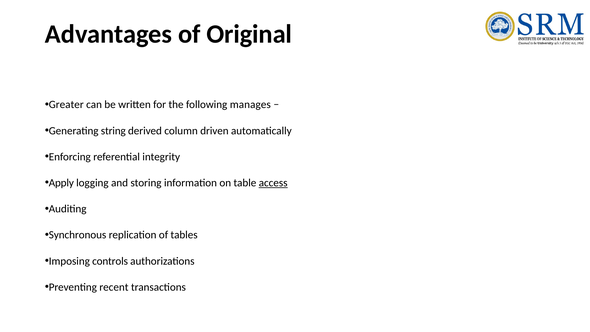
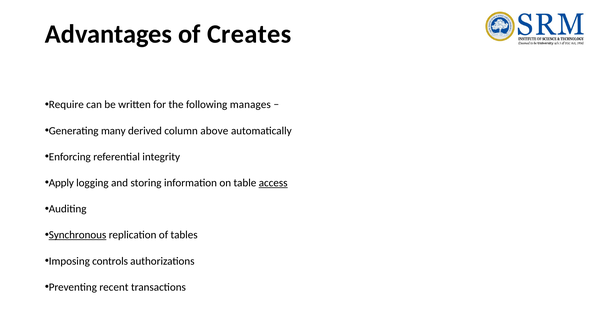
Original: Original -> Creates (249, 34)
Greater: Greater -> Require (66, 105)
string: string -> many (113, 131)
driven: driven -> above (214, 131)
Synchronous underline: none -> present (78, 235)
